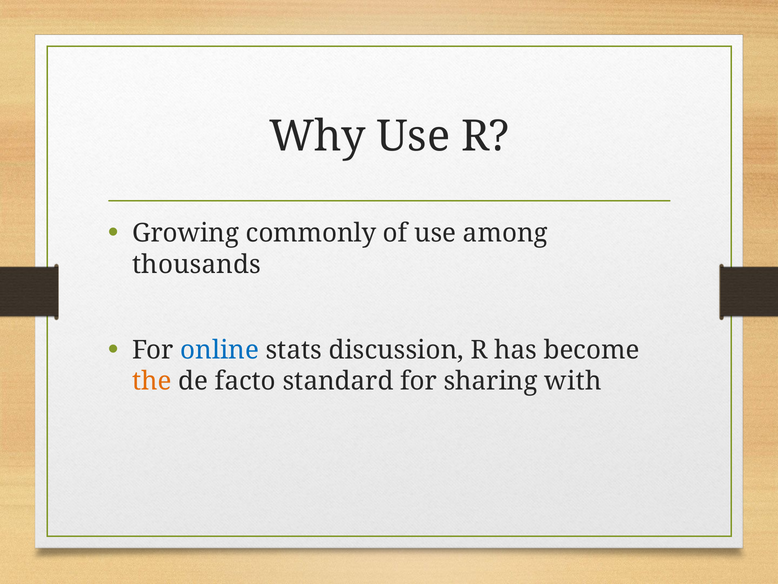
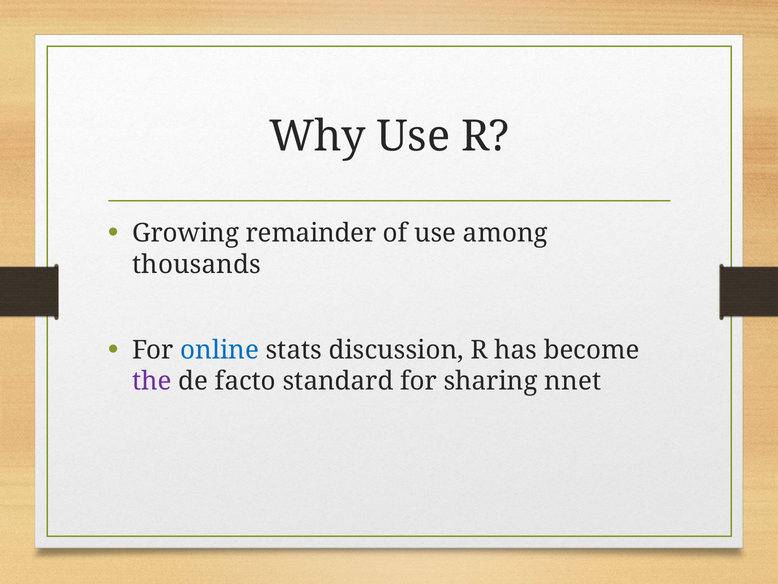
commonly: commonly -> remainder (311, 233)
the colour: orange -> purple (152, 381)
with: with -> nnet (573, 381)
